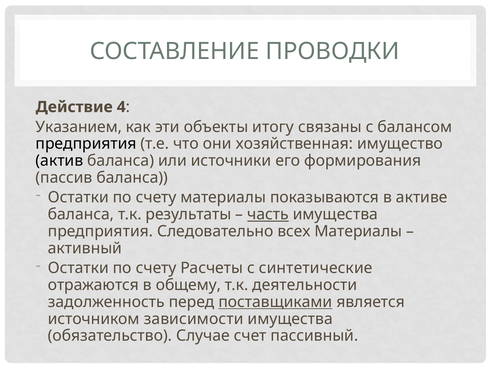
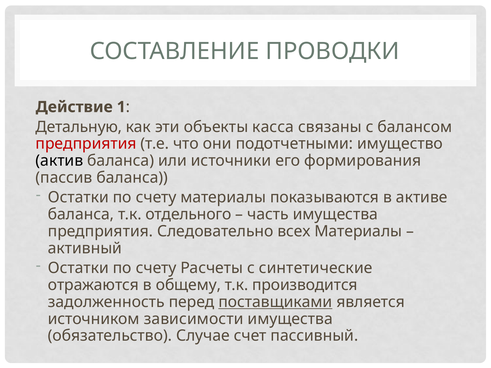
4: 4 -> 1 (121, 107)
Указанием: Указанием -> Детальную (79, 127)
итогу: итогу -> касса (273, 127)
предприятия colour: black -> red (86, 144)
хозяйственная: хозяйственная -> подотчетными (294, 144)
результаты: результаты -> отдельного (188, 215)
часть underline: present -> none (268, 215)
деятельности: деятельности -> производится (305, 285)
